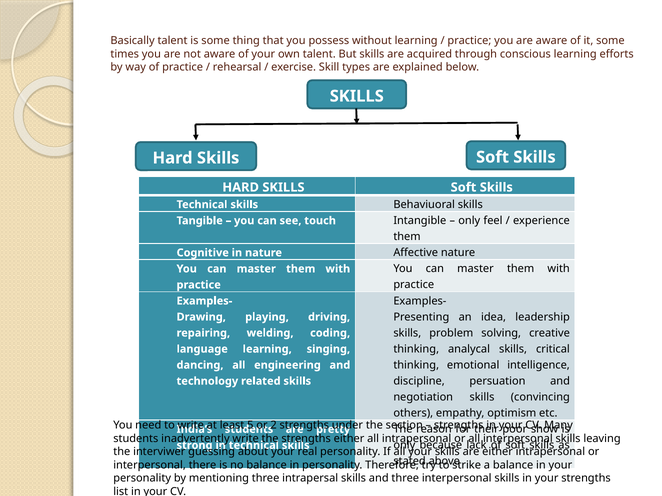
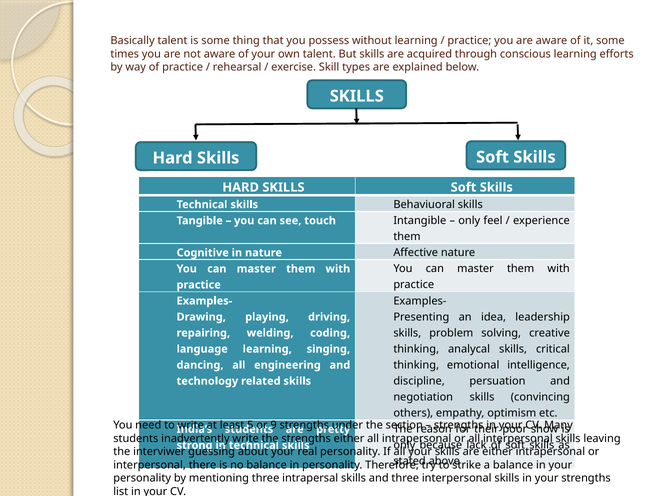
2: 2 -> 9 (274, 426)
